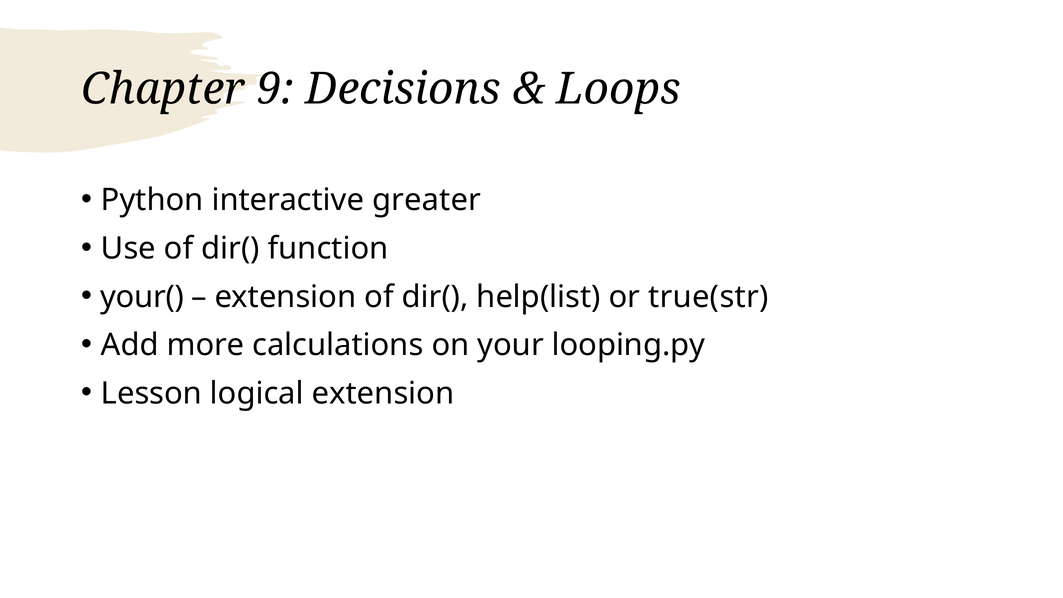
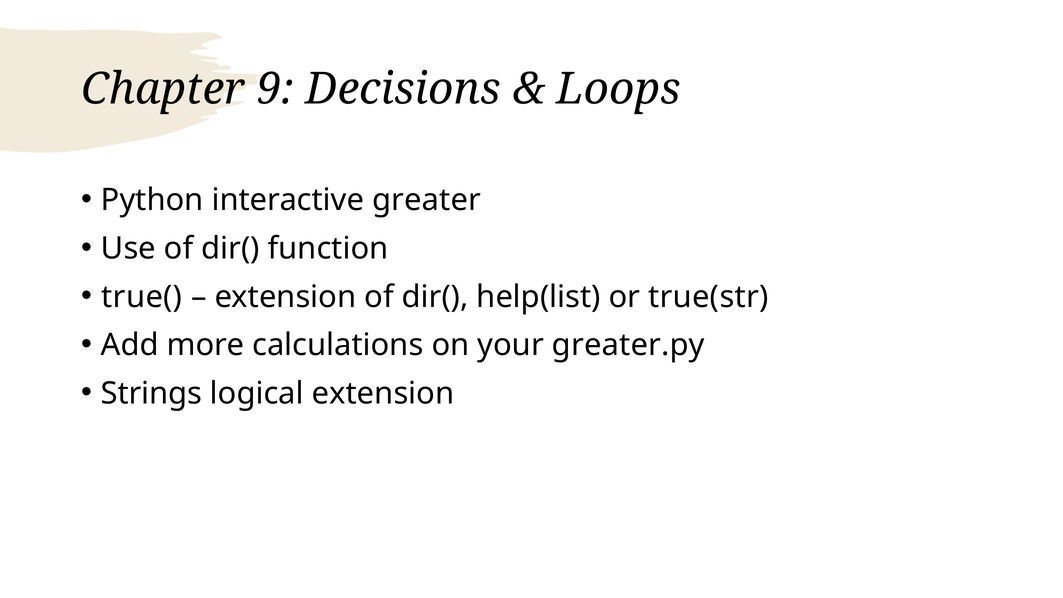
your(: your( -> true( (142, 297)
looping.py: looping.py -> greater.py (628, 345)
Lesson: Lesson -> Strings (152, 393)
